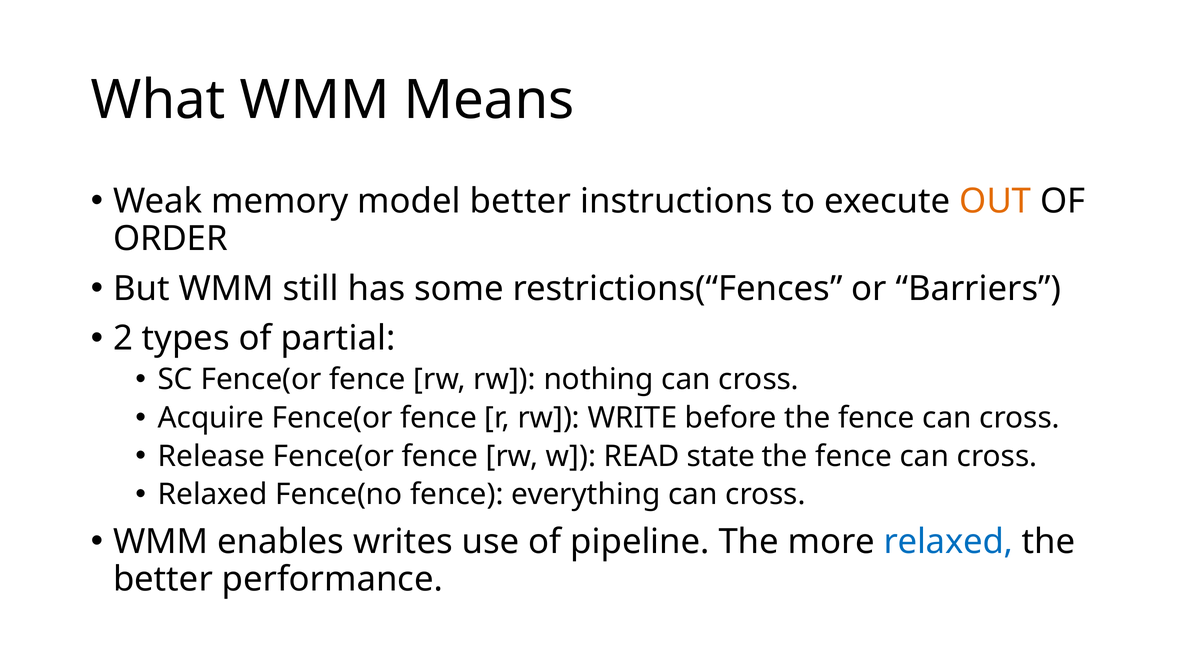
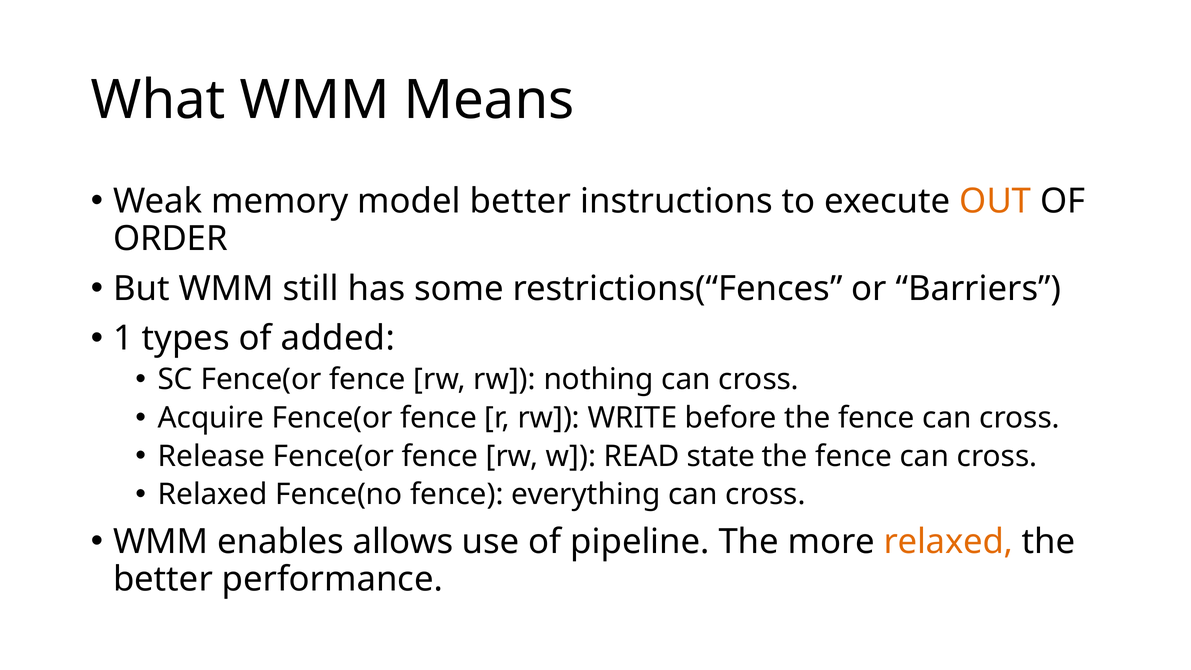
2: 2 -> 1 (123, 338)
partial: partial -> added (338, 338)
writes: writes -> allows (403, 542)
relaxed colour: blue -> orange (948, 542)
